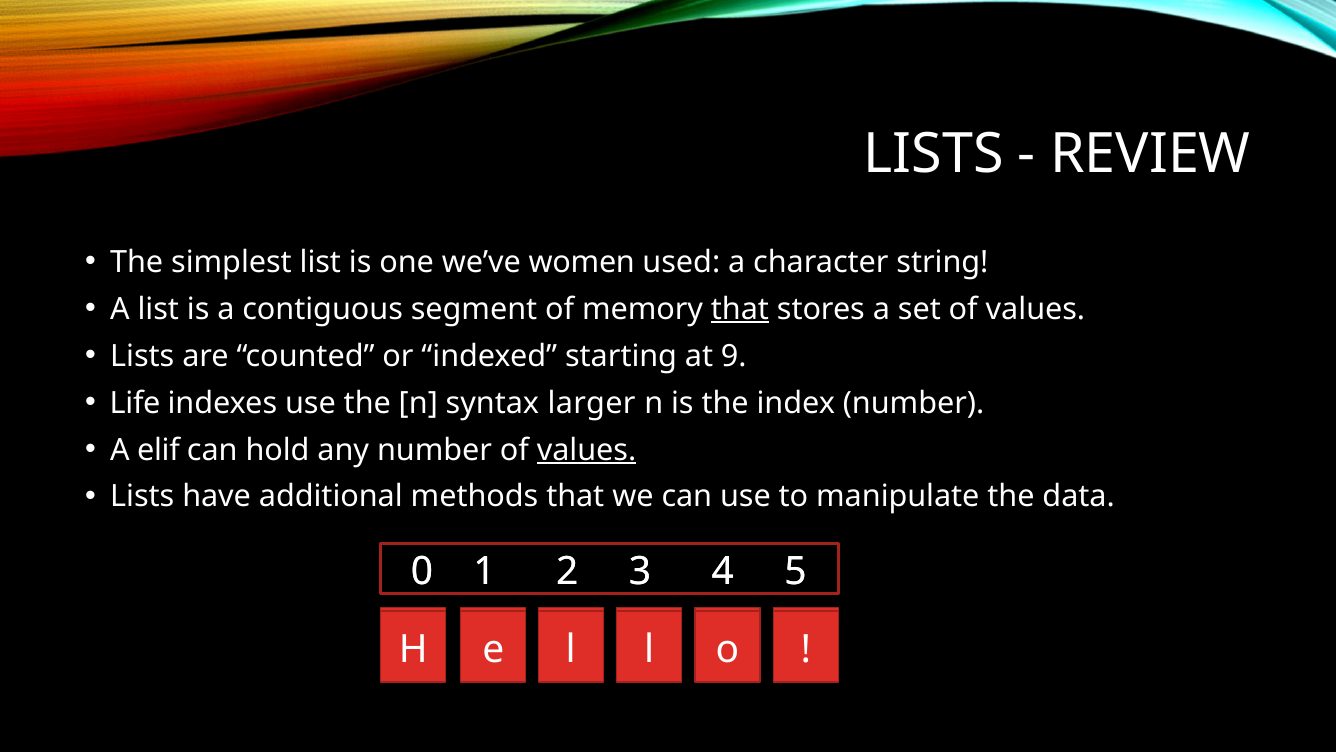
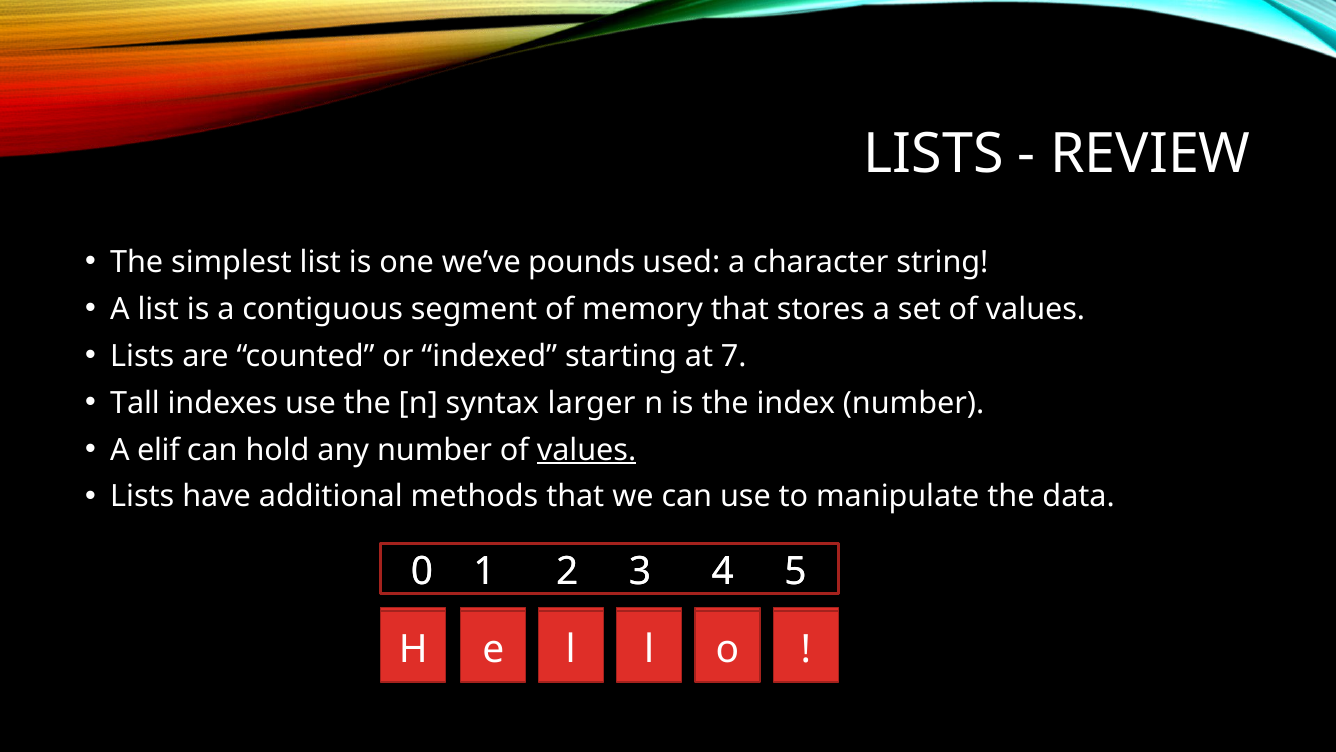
women: women -> pounds (582, 262)
that underline: present -> none (740, 309)
9: 9 -> 7 (734, 356)
Life: Life -> Tall (135, 403)
